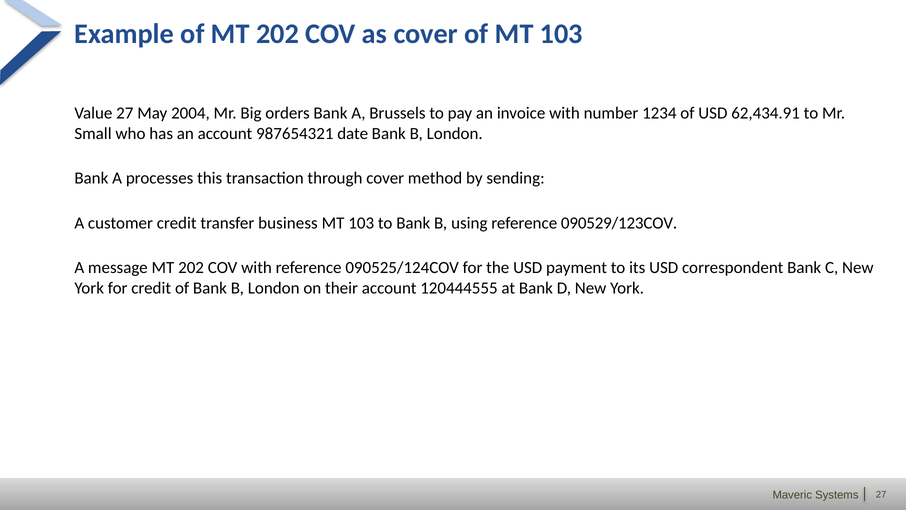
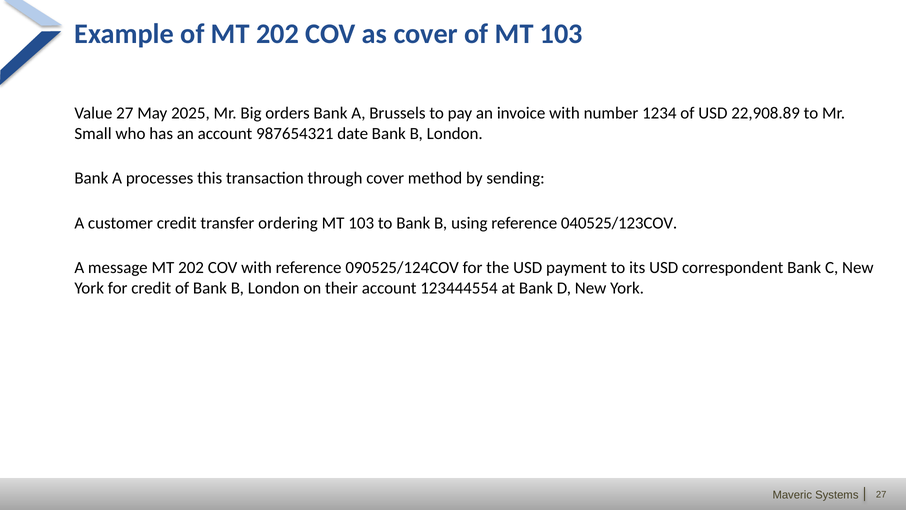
2004: 2004 -> 2025 (190, 113)
62,434.91: 62,434.91 -> 22,908.89 (766, 113)
business: business -> ordering (288, 223)
090529/123COV: 090529/123COV -> 040525/123COV (619, 223)
120444555: 120444555 -> 123444554 (459, 288)
